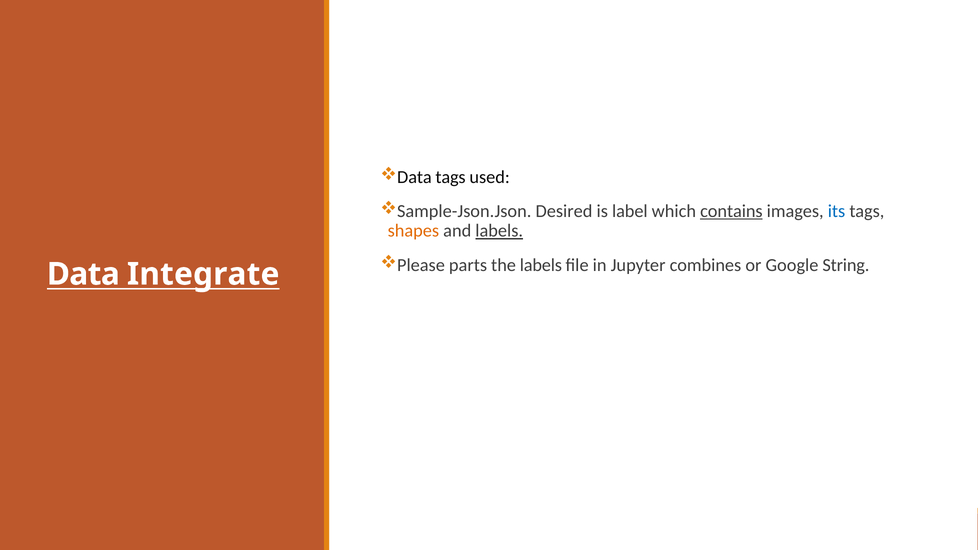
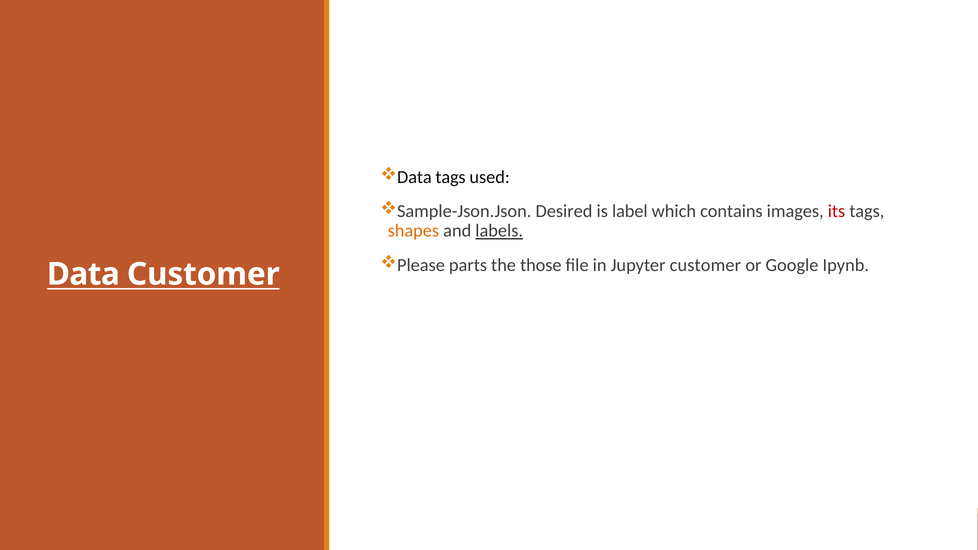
contains underline: present -> none (731, 211)
its colour: blue -> red (837, 211)
the labels: labels -> those (541, 265)
Jupyter combines: combines -> customer (705, 265)
String: String -> Ipynb (846, 265)
Data Integrate: Integrate -> Customer (203, 274)
